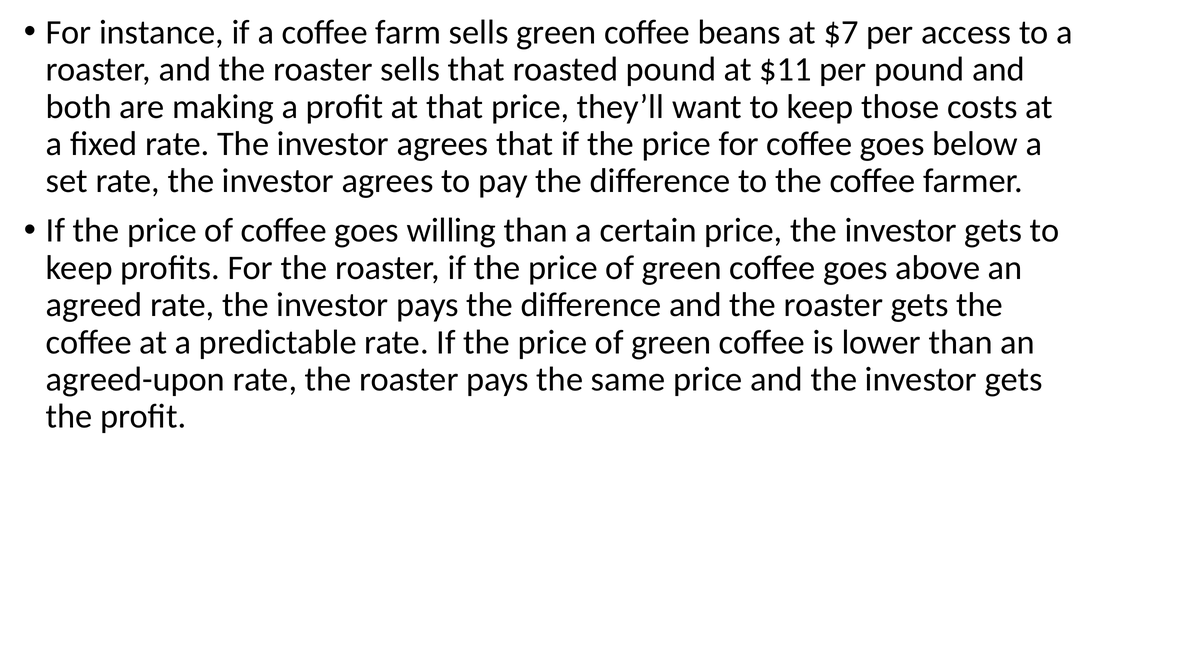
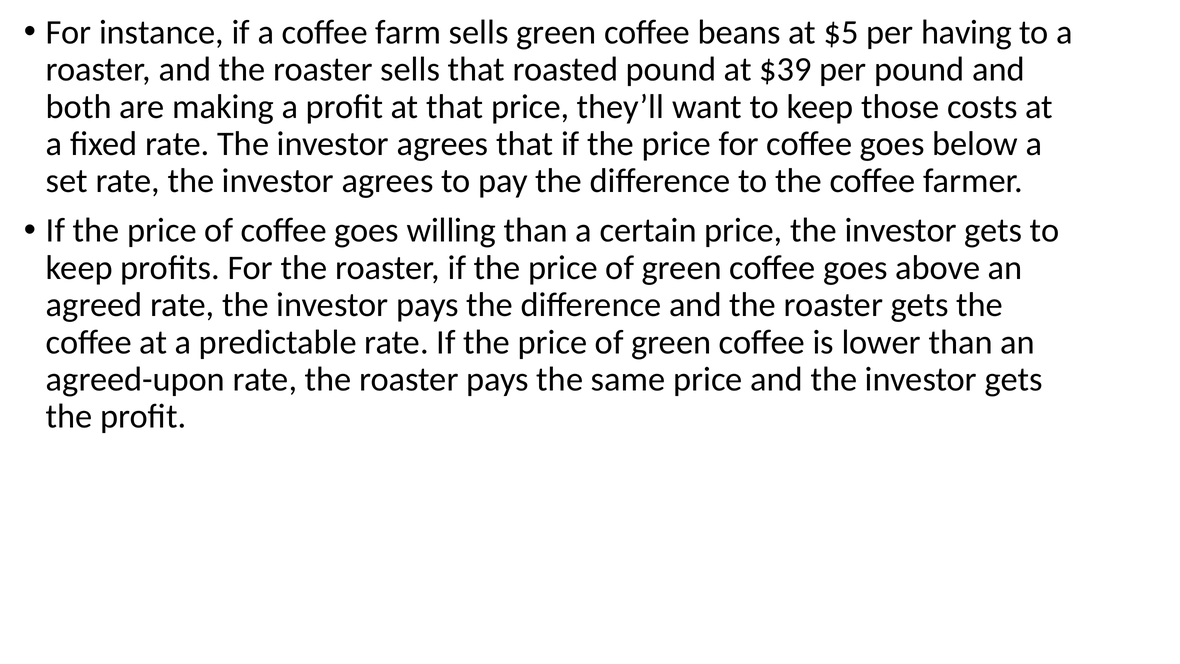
$7: $7 -> $5 (841, 32)
access: access -> having (966, 32)
$11: $11 -> $39 (785, 69)
